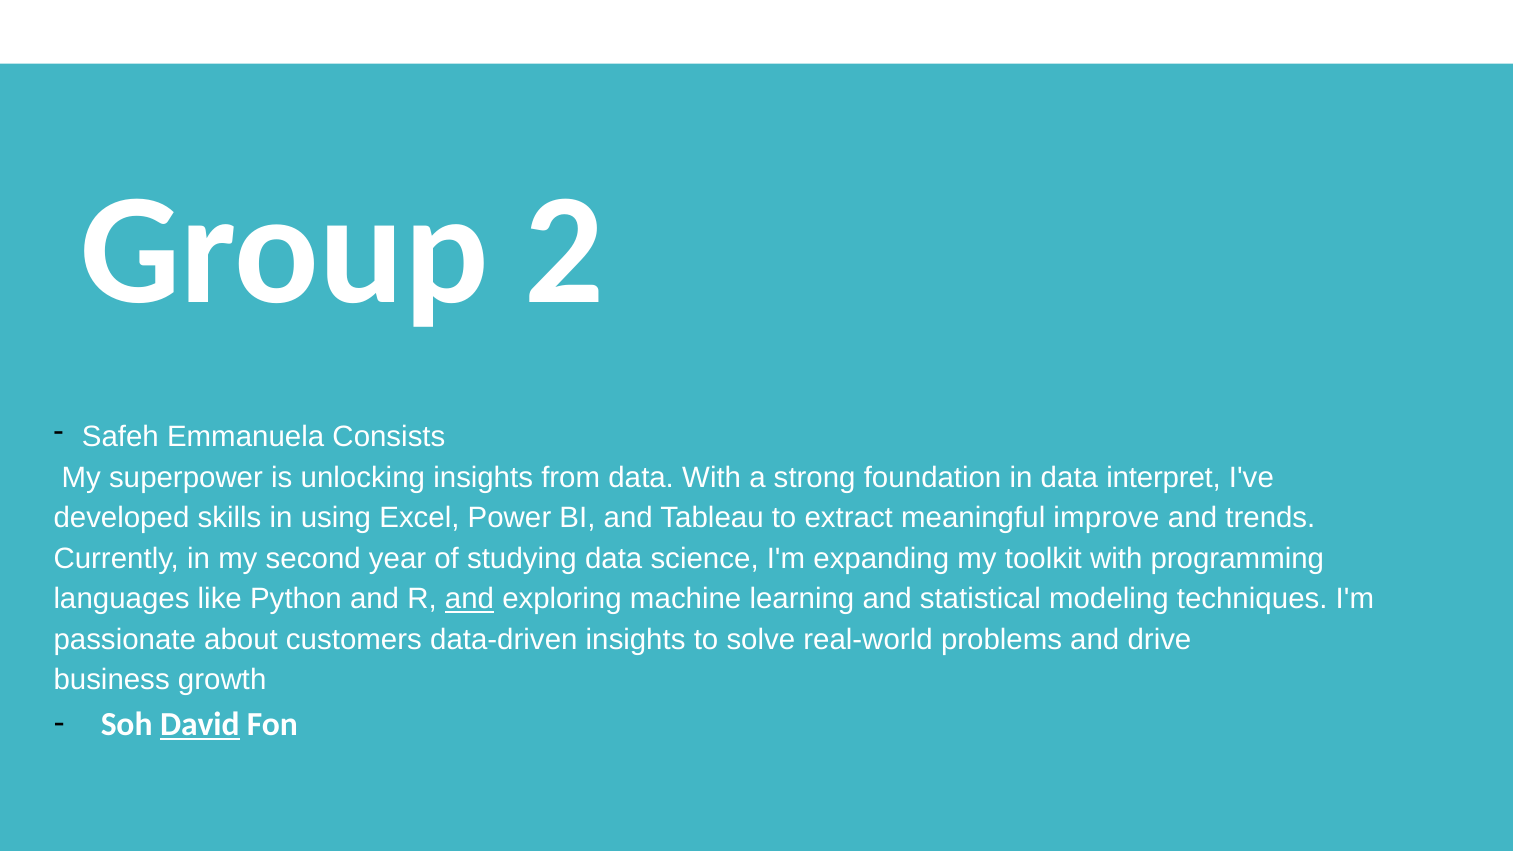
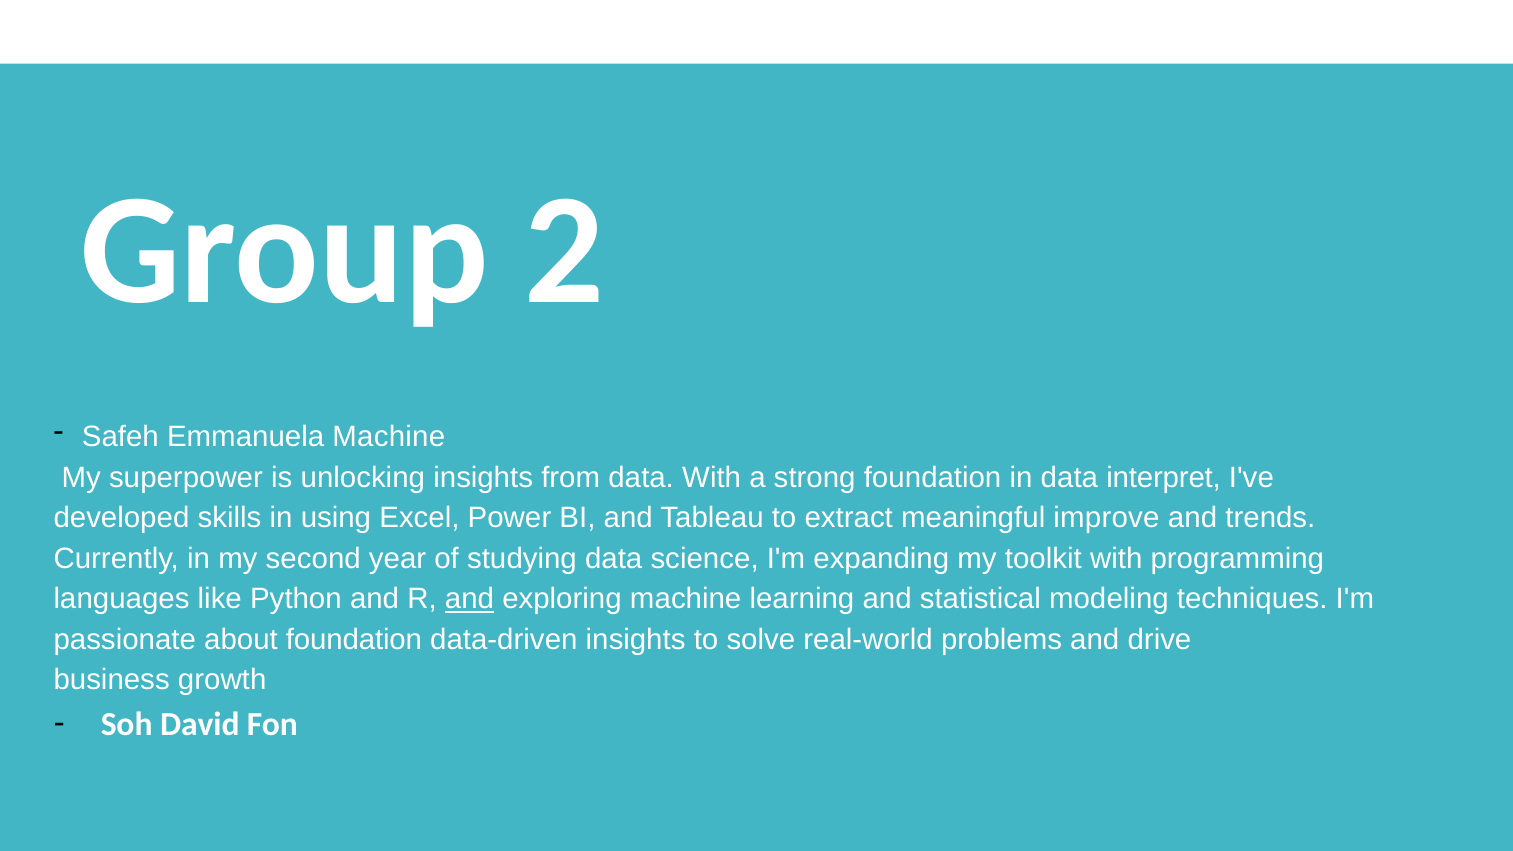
Emmanuela Consists: Consists -> Machine (389, 437)
about customers: customers -> foundation (354, 640)
David underline: present -> none (200, 724)
